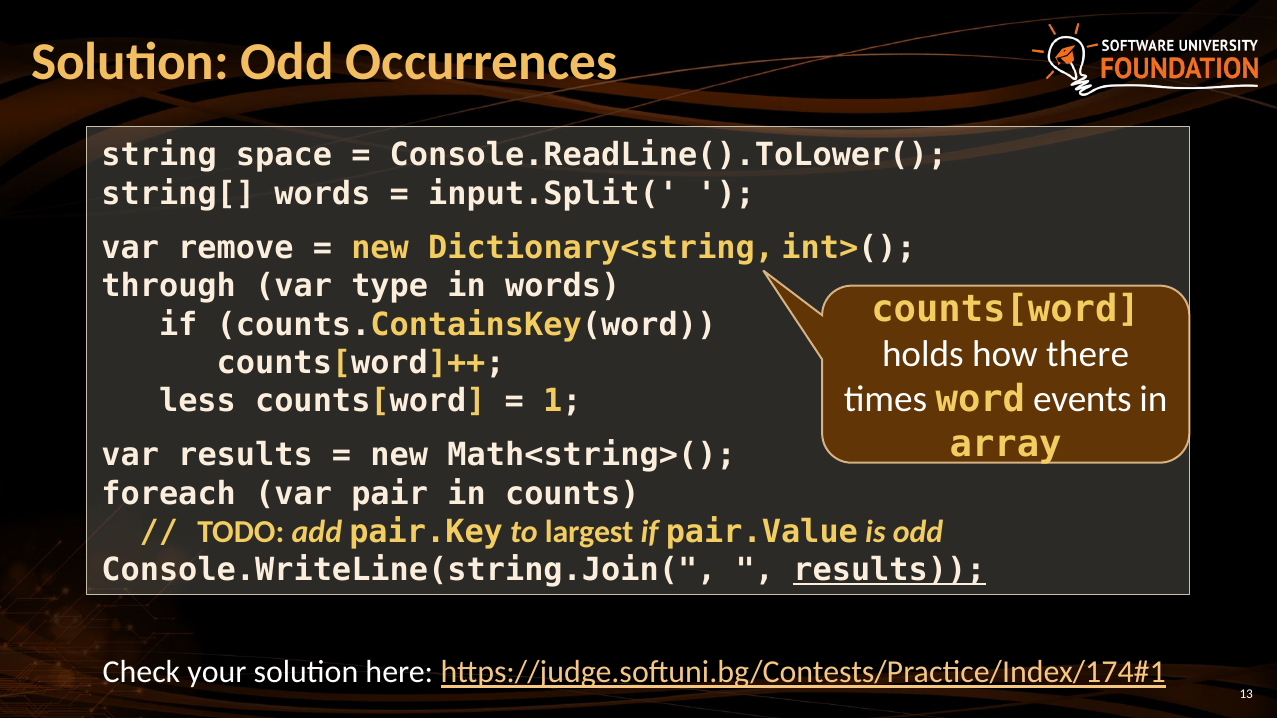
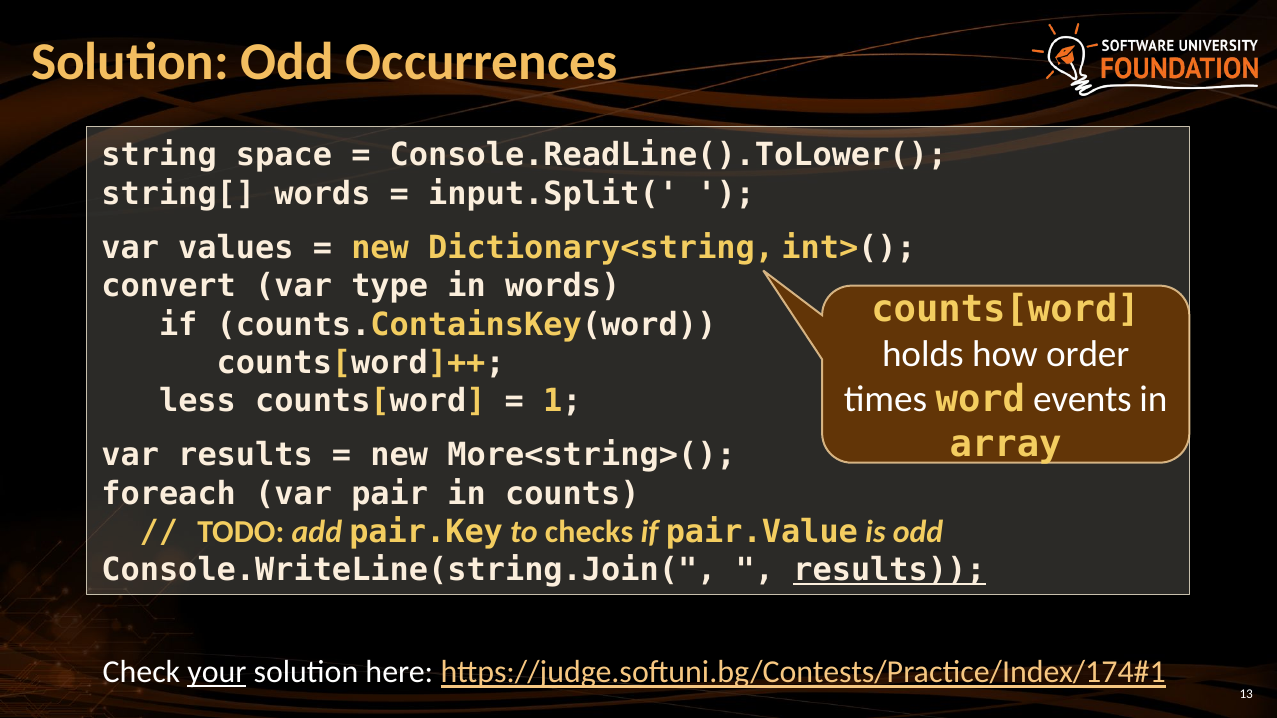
remove: remove -> values (236, 248)
through: through -> convert (169, 286)
there: there -> order (1088, 355)
Math<string>(: Math<string>( -> More<string>( (592, 456)
largest: largest -> checks (589, 532)
your underline: none -> present (217, 673)
